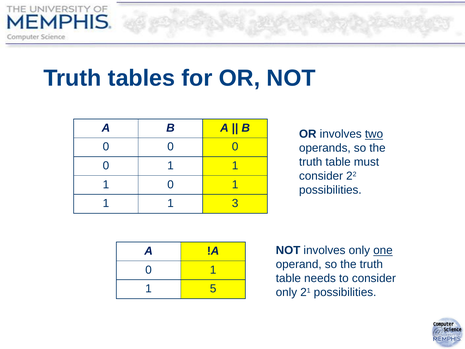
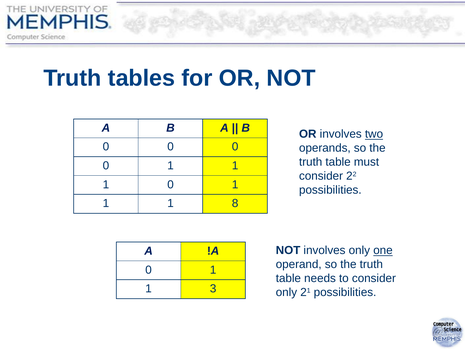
3: 3 -> 8 (235, 203)
5: 5 -> 3 (213, 289)
